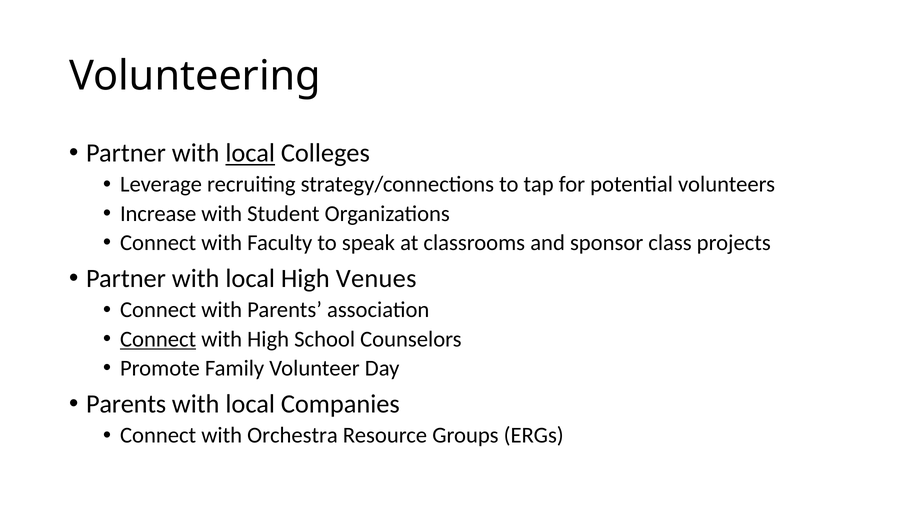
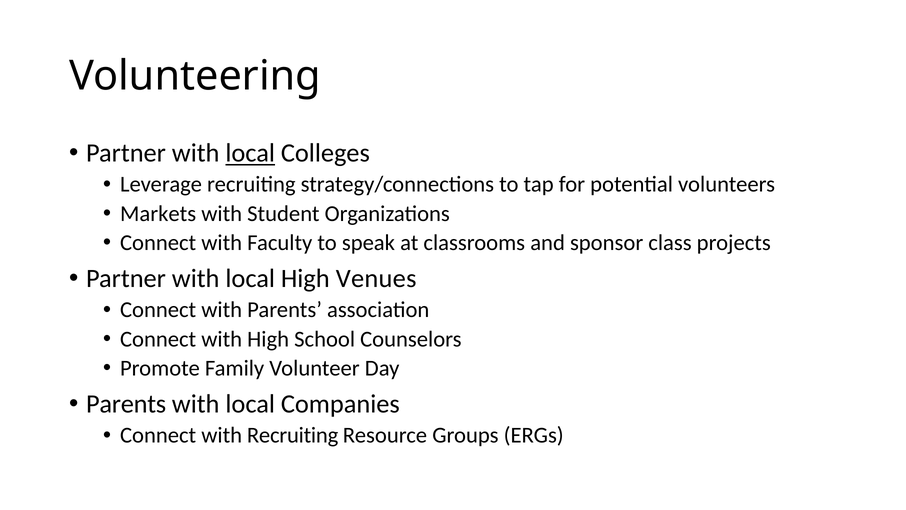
Increase: Increase -> Markets (158, 214)
Connect underline: present -> none (158, 339)
with Orchestra: Orchestra -> Recruiting (293, 435)
